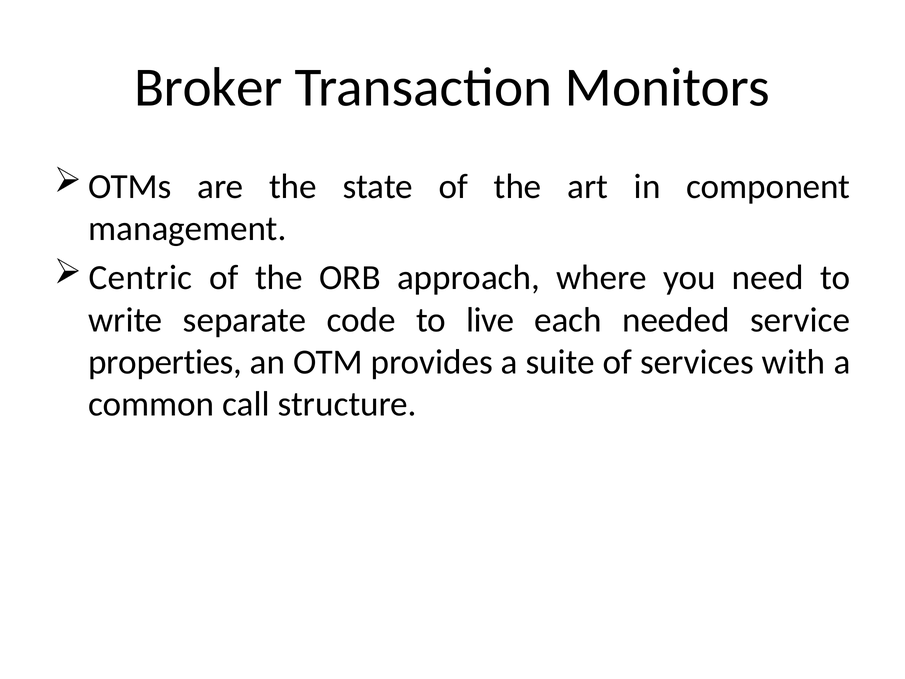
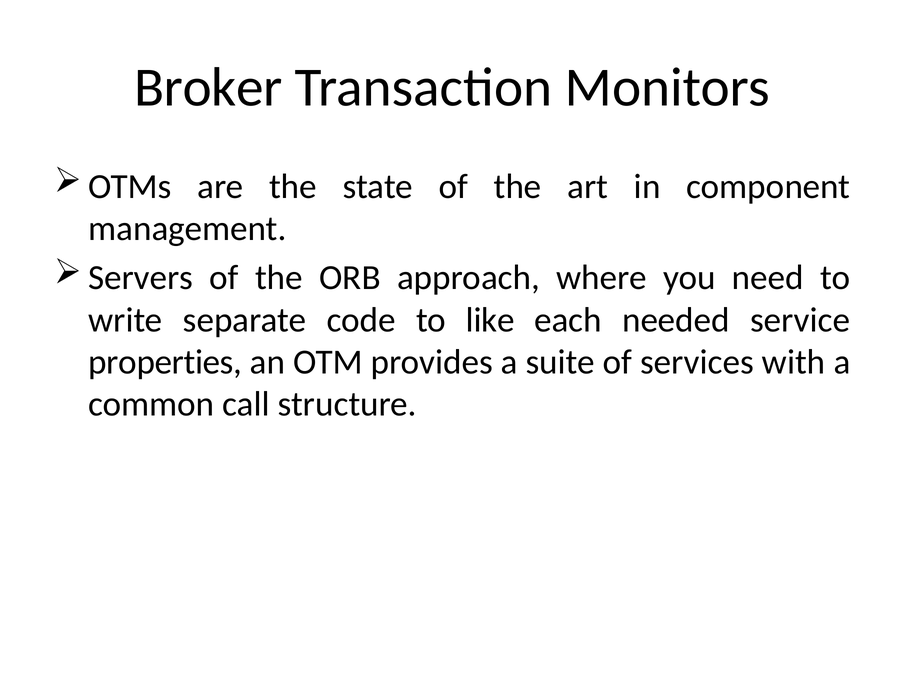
Centric: Centric -> Servers (141, 278)
live: live -> like (490, 320)
